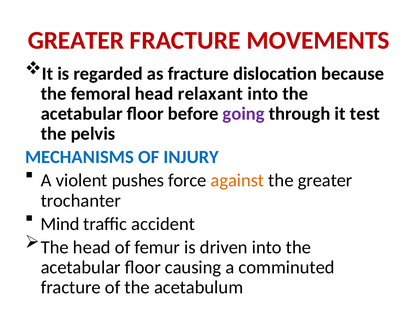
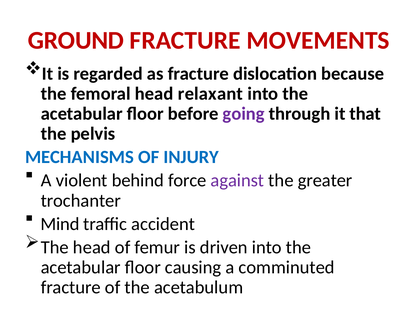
GREATER: GREATER -> GROUND (76, 40)
test: test -> that (365, 114)
pushes: pushes -> behind (138, 181)
against colour: orange -> purple (237, 181)
